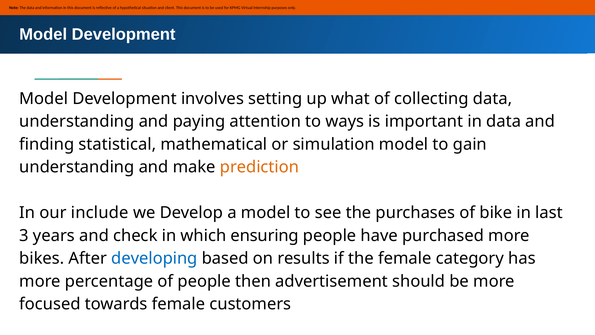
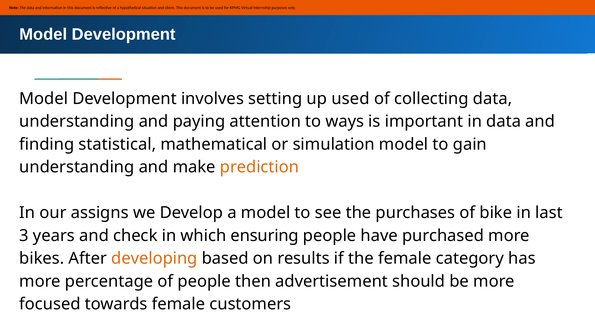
up what: what -> used (350, 98)
include: include -> assigns (100, 213)
developing colour: blue -> orange (154, 258)
